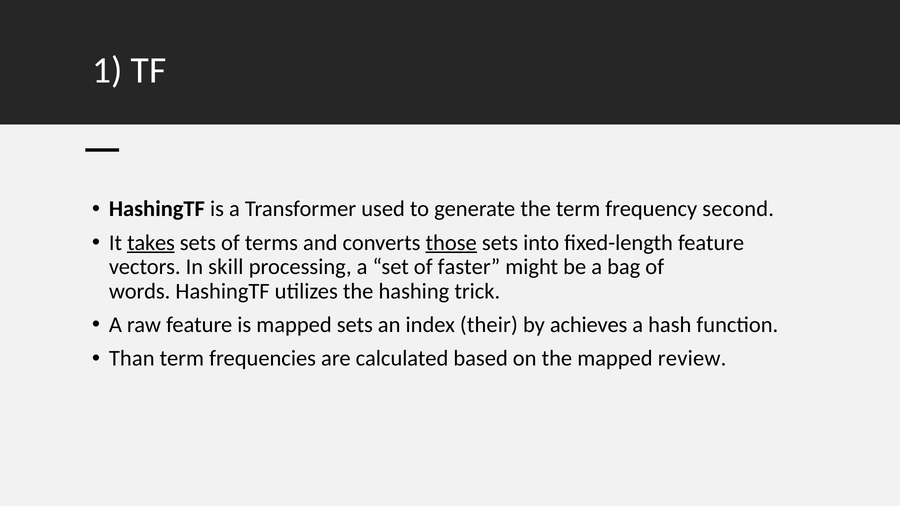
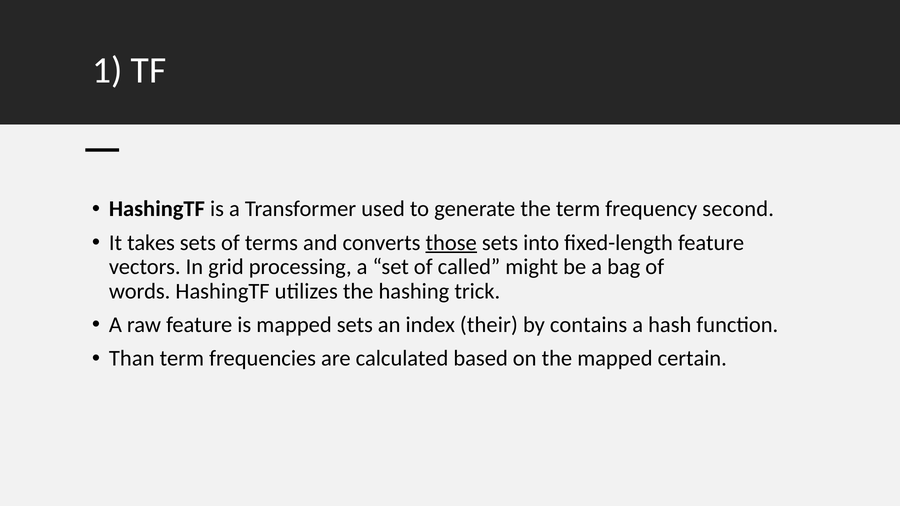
takes underline: present -> none (151, 243)
skill: skill -> grid (226, 267)
faster: faster -> called (469, 267)
achieves: achieves -> contains (589, 325)
review: review -> certain (692, 359)
